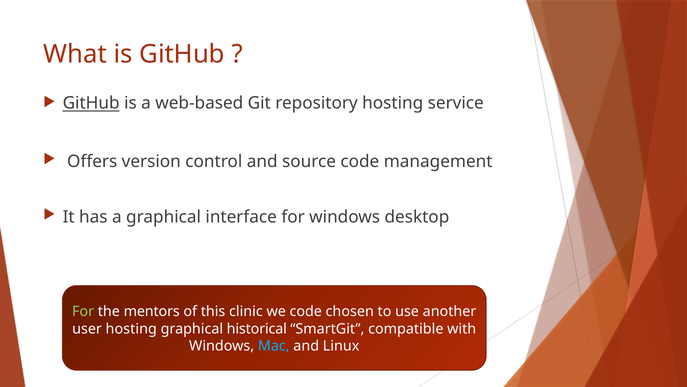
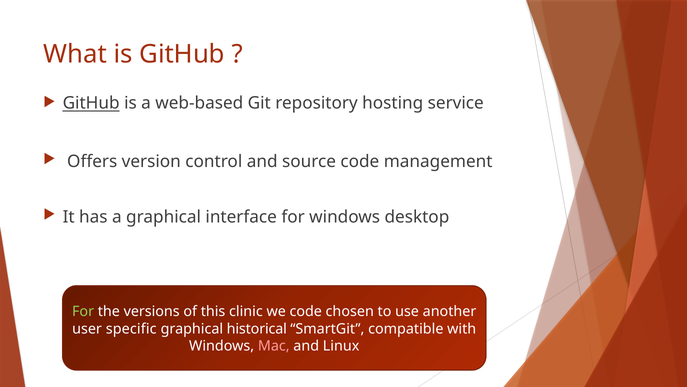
mentors: mentors -> versions (152, 311)
user hosting: hosting -> specific (131, 328)
Mac colour: light blue -> pink (274, 346)
